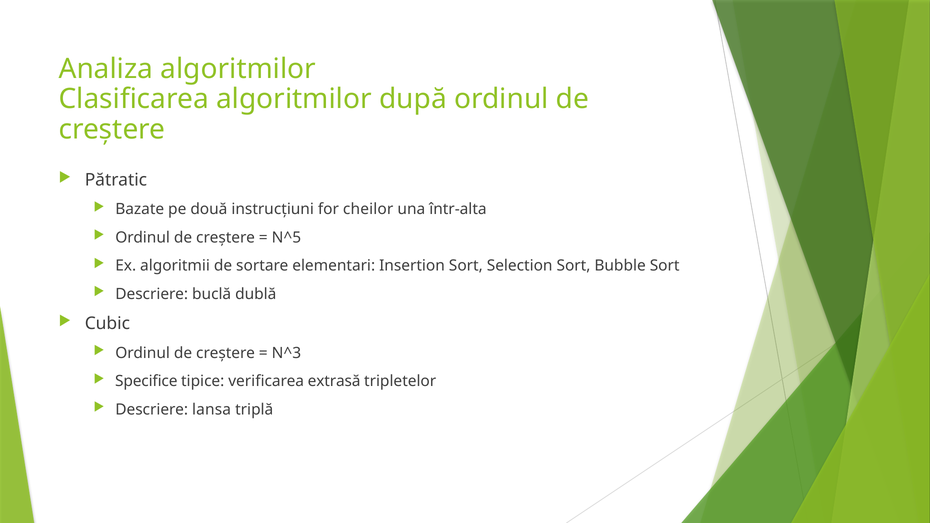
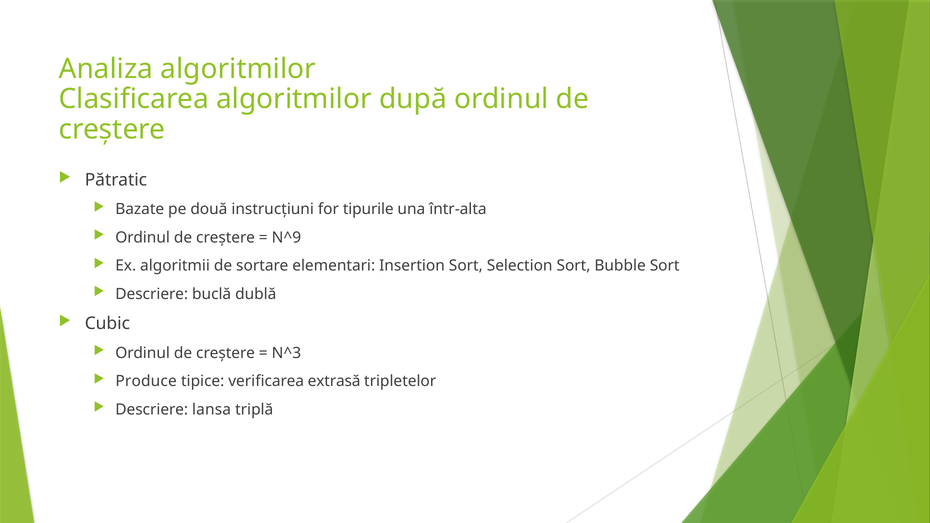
cheilor: cheilor -> tipurile (368, 209)
N^5: N^5 -> N^9 (286, 238)
Specifice: Specifice -> Produce (146, 381)
